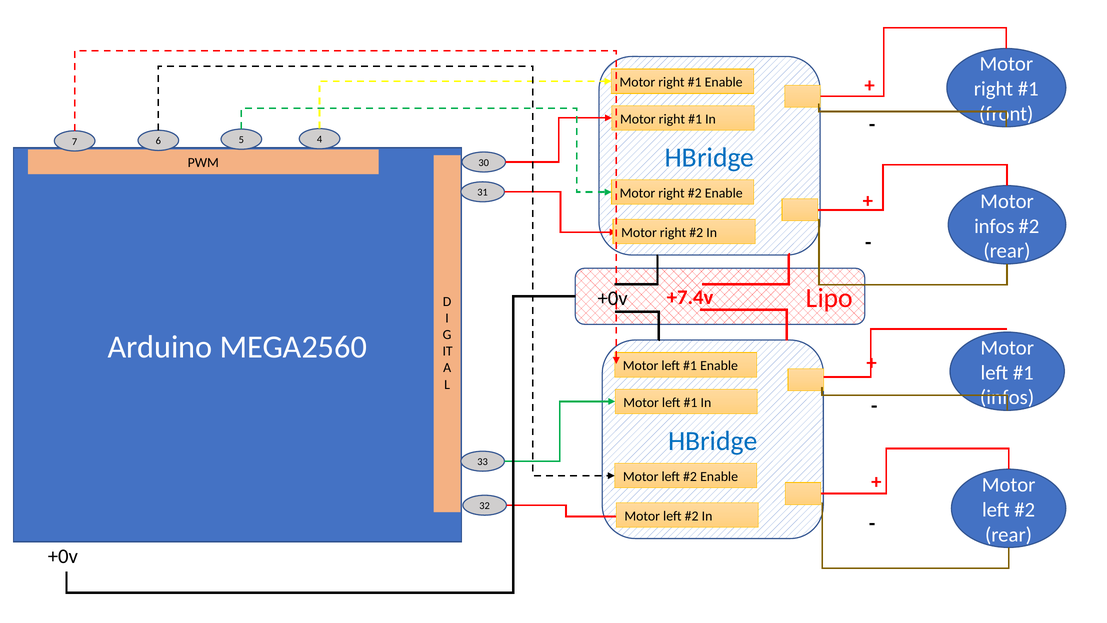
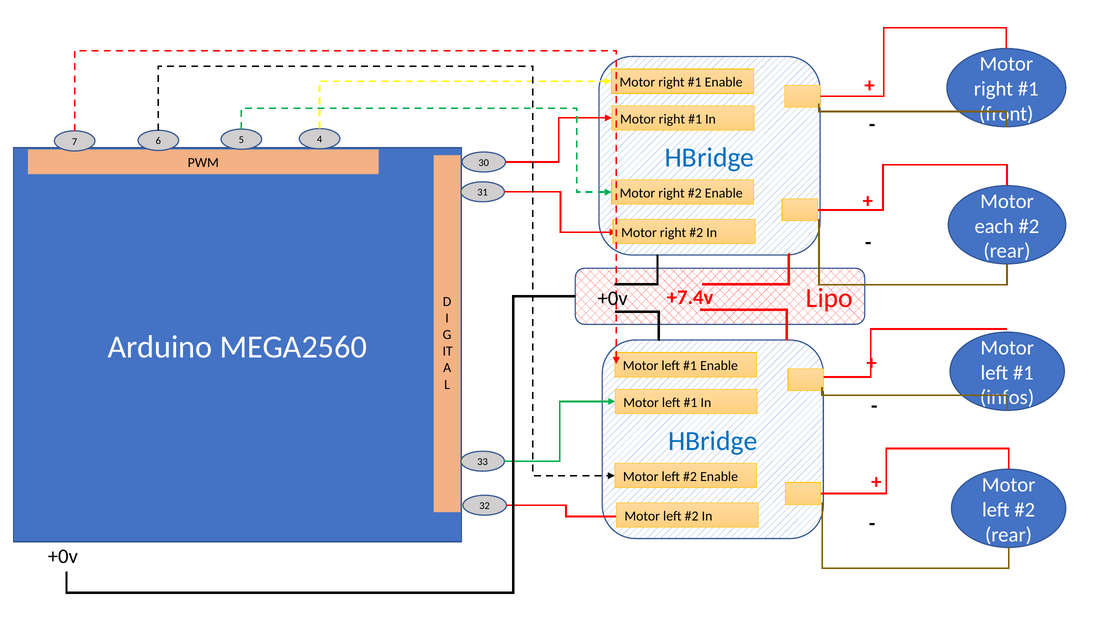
infos: infos -> each (994, 226)
